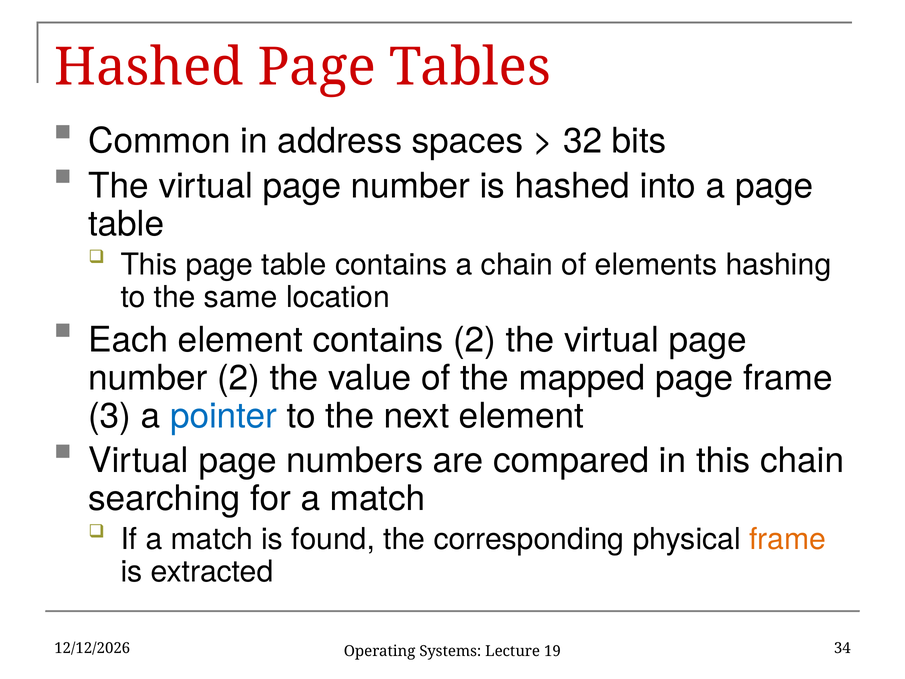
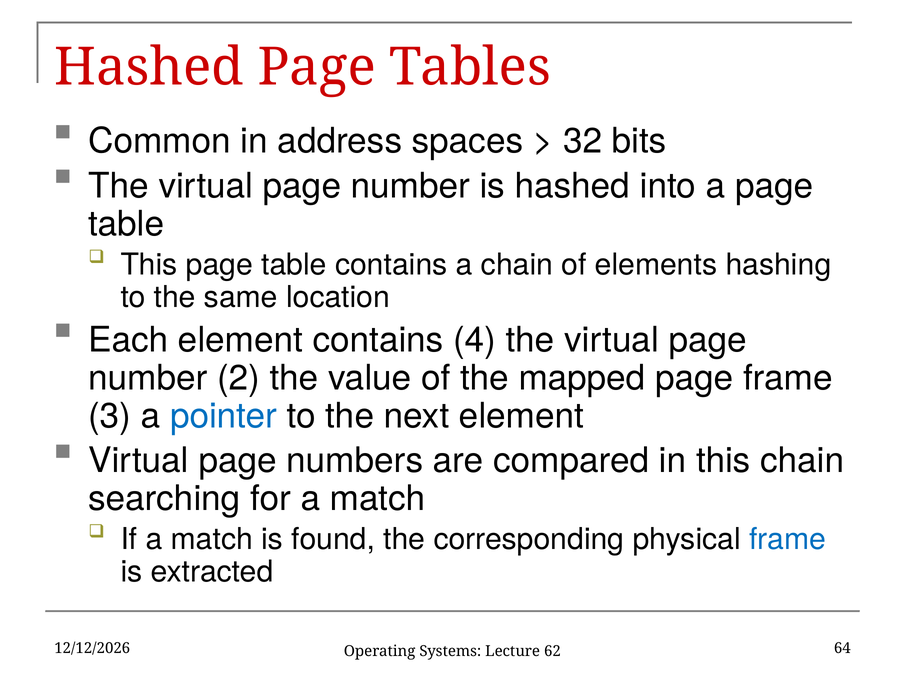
contains 2: 2 -> 4 (475, 340)
frame colour: orange -> blue (788, 539)
34: 34 -> 64 (842, 648)
19: 19 -> 62 (552, 651)
